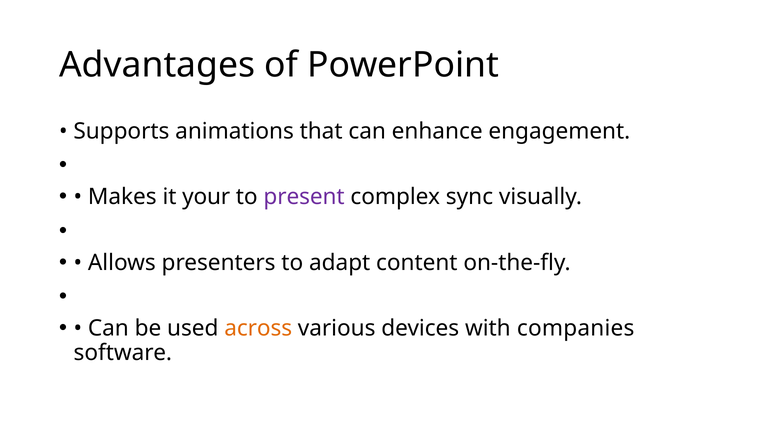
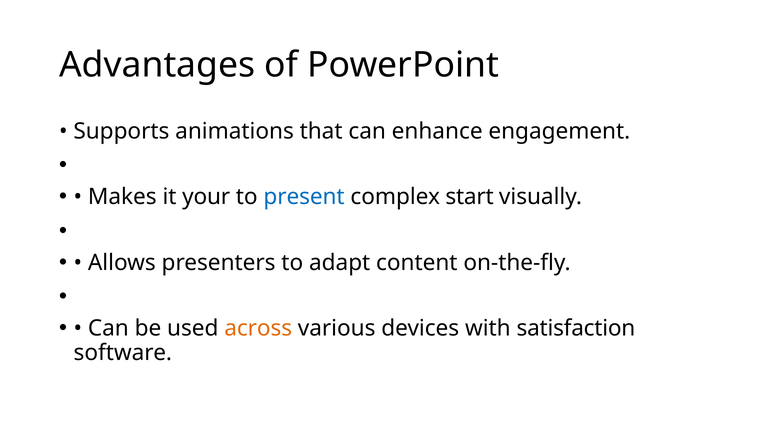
present colour: purple -> blue (304, 197)
sync: sync -> start (470, 197)
companies: companies -> satisfaction (576, 328)
